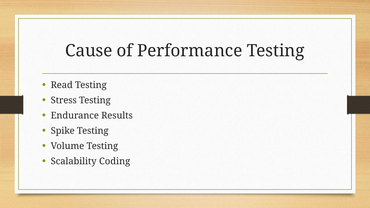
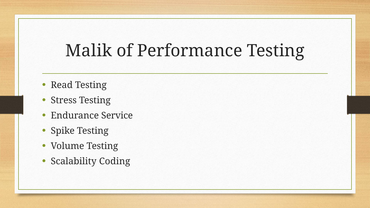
Cause: Cause -> Malik (89, 51)
Results: Results -> Service (117, 116)
